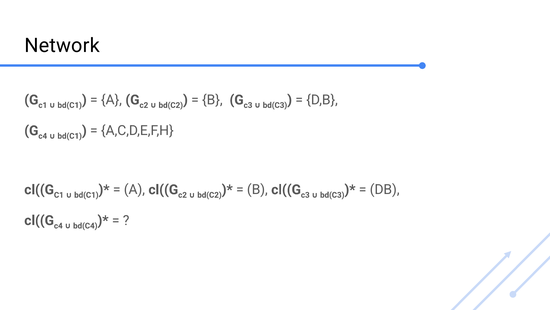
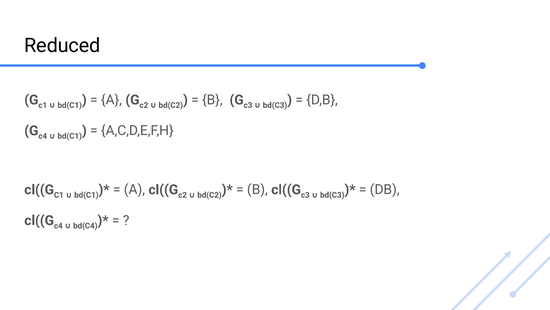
Network: Network -> Reduced (62, 46)
